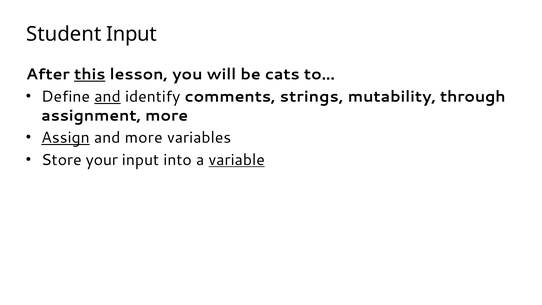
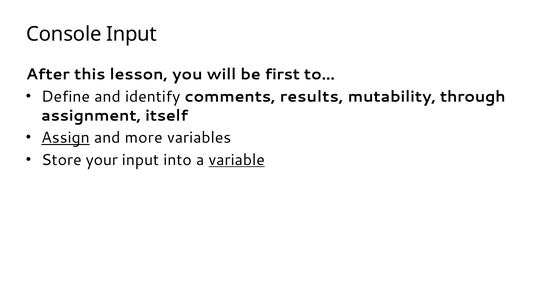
Student: Student -> Console (64, 34)
this underline: present -> none (90, 74)
cats: cats -> first (282, 74)
and underline: present -> none (107, 97)
strings: strings -> results (312, 97)
assignment more: more -> itself (167, 116)
